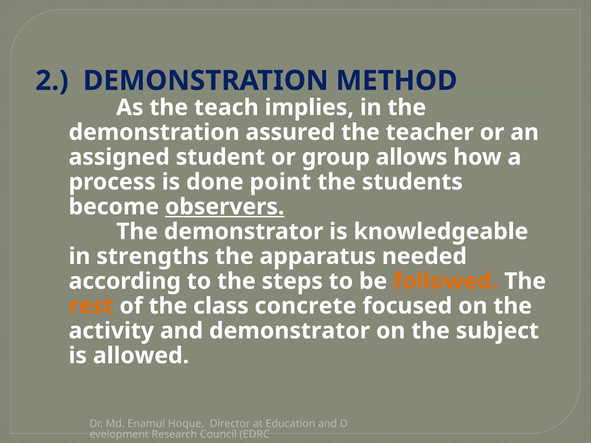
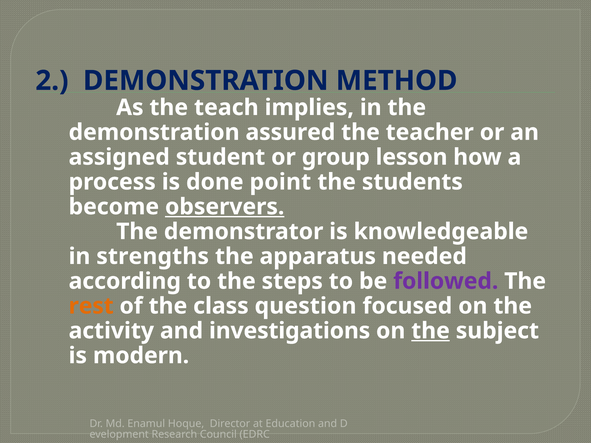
allows: allows -> lesson (412, 157)
followed colour: orange -> purple (446, 281)
concrete: concrete -> question (306, 306)
and demonstrator: demonstrator -> investigations (290, 331)
the underline: none -> present (431, 331)
allowed: allowed -> modern (141, 356)
